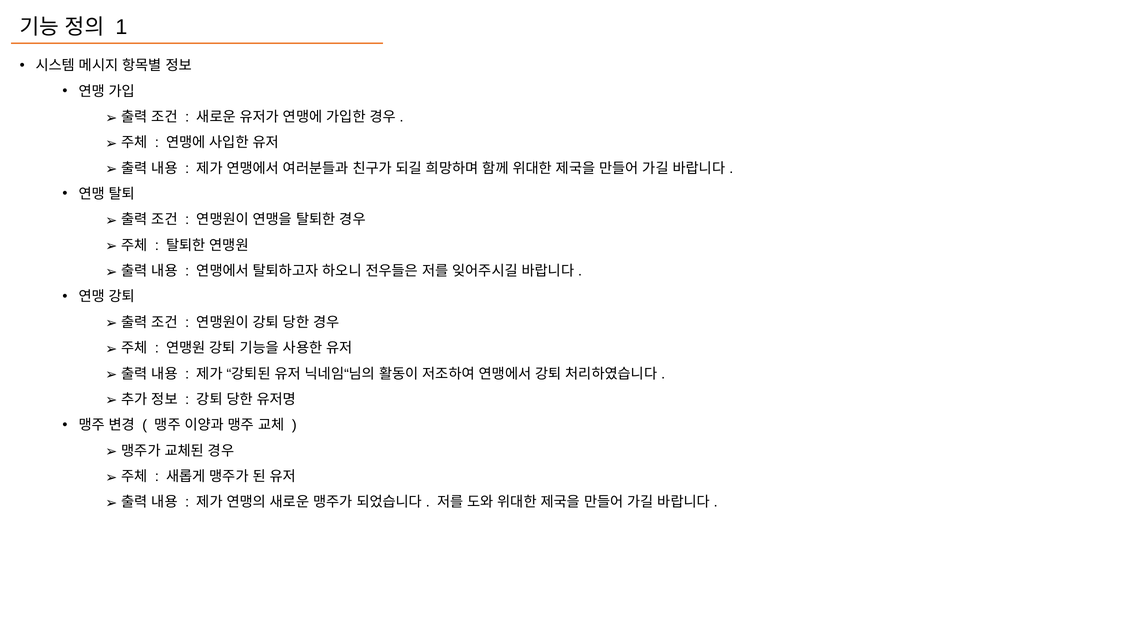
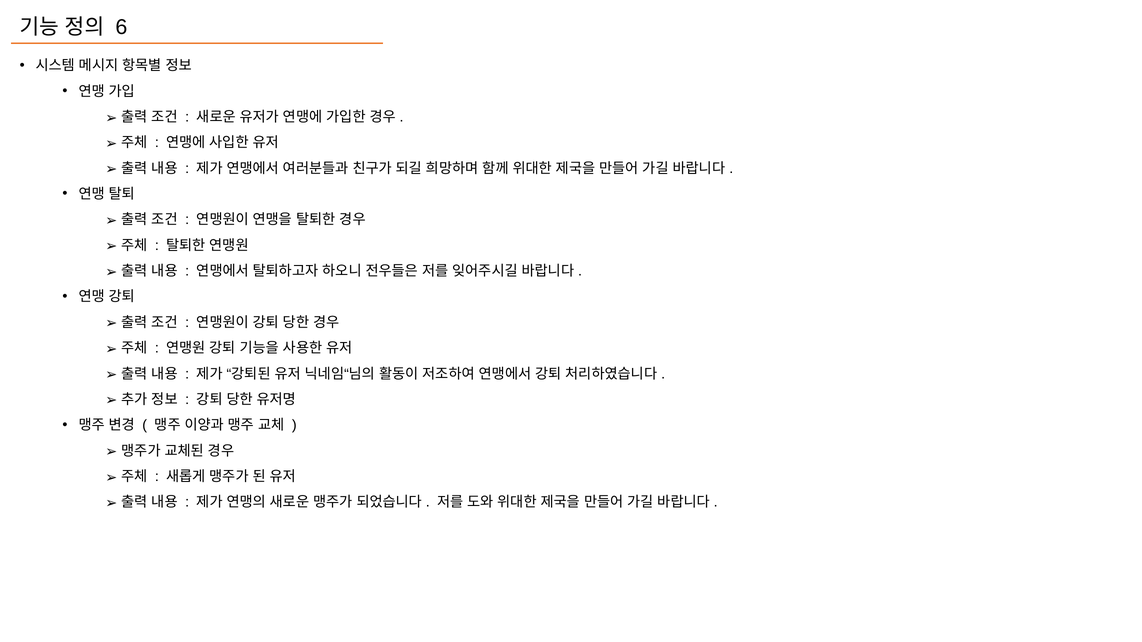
1: 1 -> 6 (121, 27)
